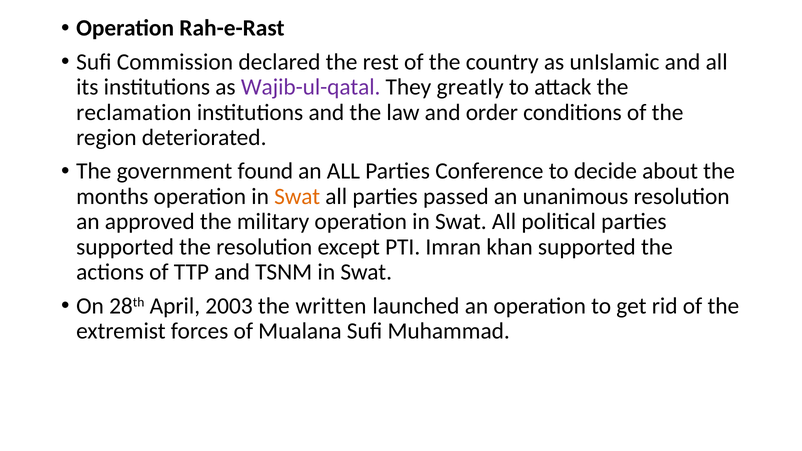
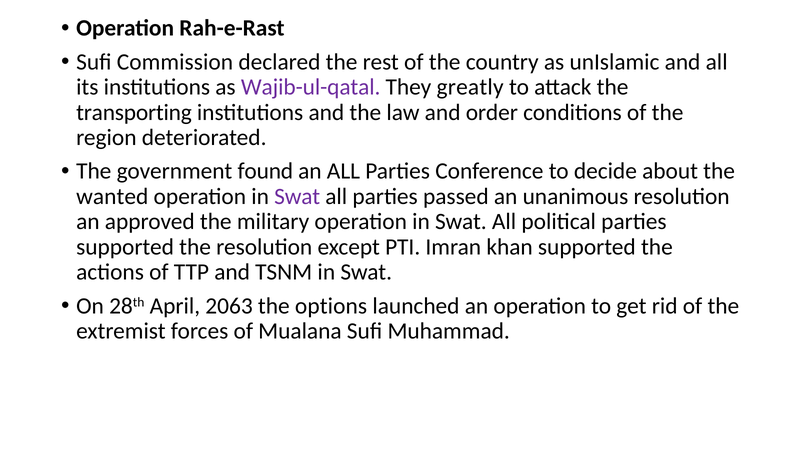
reclamation: reclamation -> transporting (134, 112)
months: months -> wanted (112, 197)
Swat colour: orange -> purple (297, 197)
2003: 2003 -> 2063 (229, 306)
written: written -> options (331, 306)
